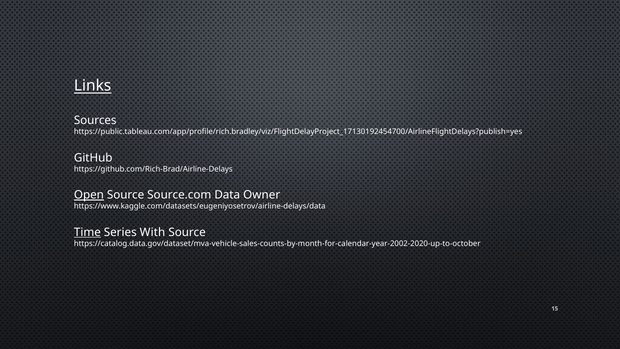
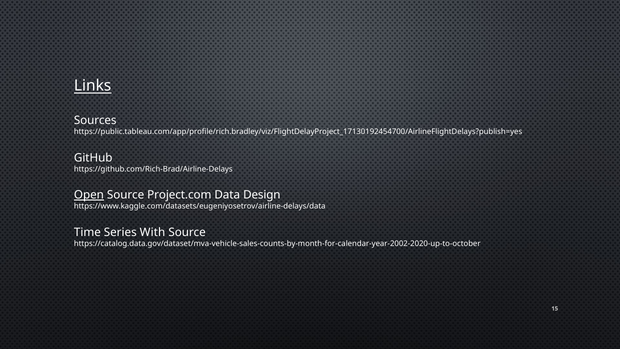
Source.com: Source.com -> Project.com (179, 195)
Owner: Owner -> Design (262, 195)
Time underline: present -> none (87, 232)
